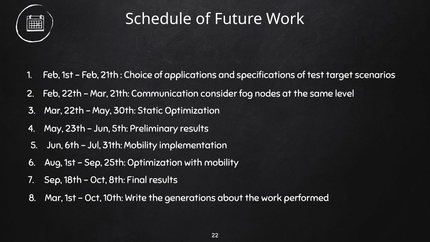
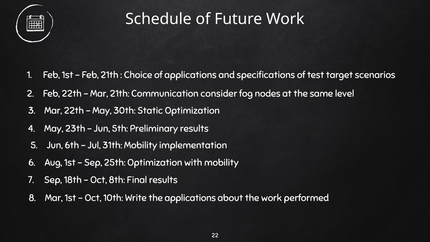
the generations: generations -> applications (190, 198)
